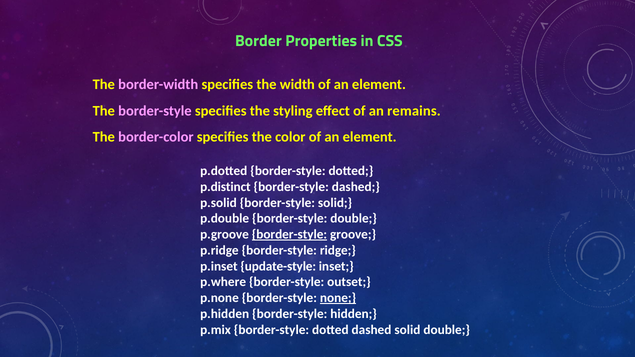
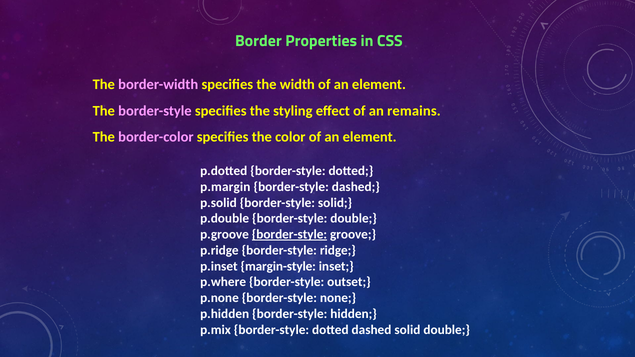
p.distinct: p.distinct -> p.margin (225, 187)
update-style: update-style -> margin-style (278, 266)
none underline: present -> none (338, 298)
